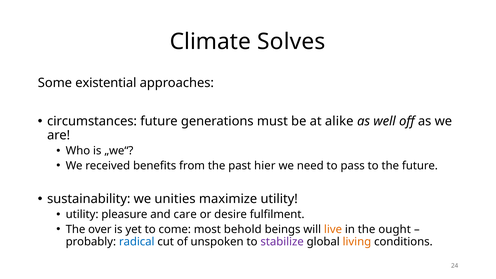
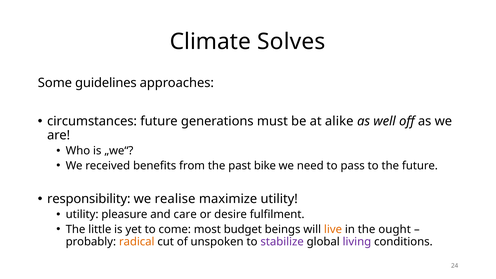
existential: existential -> guidelines (106, 83)
hier: hier -> bike (265, 166)
sustainability: sustainability -> responsibility (89, 199)
unities: unities -> realise (175, 199)
over: over -> little (100, 229)
behold: behold -> budget (243, 229)
radical colour: blue -> orange (137, 242)
living colour: orange -> purple (357, 242)
